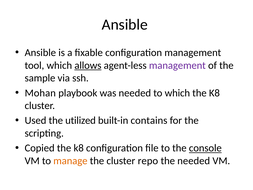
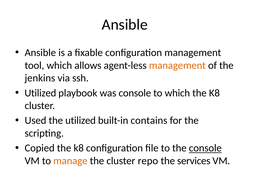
allows underline: present -> none (88, 65)
management colour: purple -> orange (177, 65)
sample: sample -> jenkins (40, 78)
Mohan: Mohan -> Utilized (40, 93)
was needed: needed -> console (135, 93)
the needed: needed -> services (194, 161)
